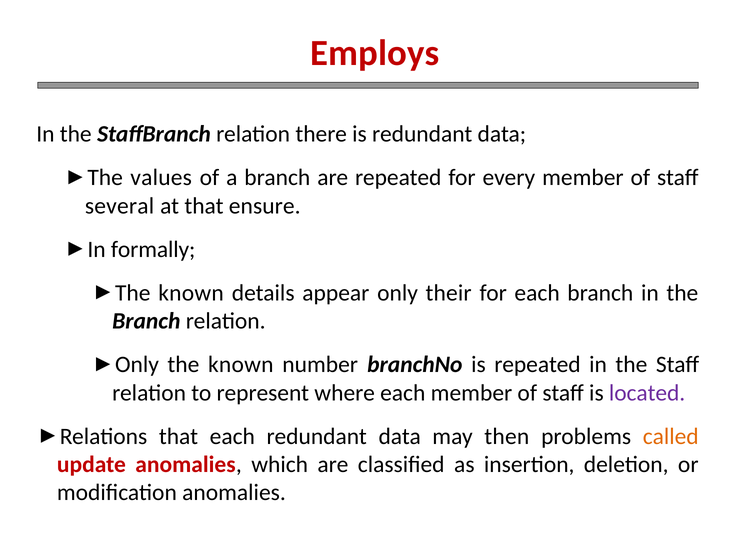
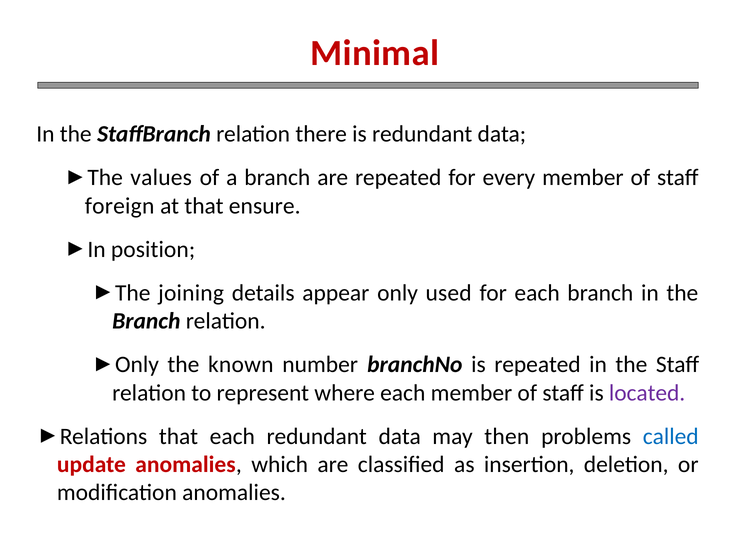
Employs: Employs -> Minimal (375, 53)
several: several -> foreign (120, 206)
formally: formally -> position (153, 249)
known: known -> joining (191, 293)
their: their -> used (449, 293)
called colour: orange -> blue (671, 436)
